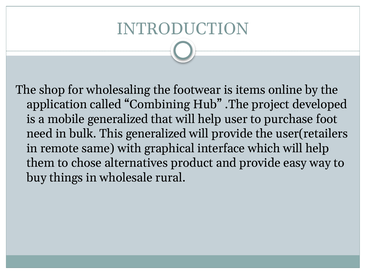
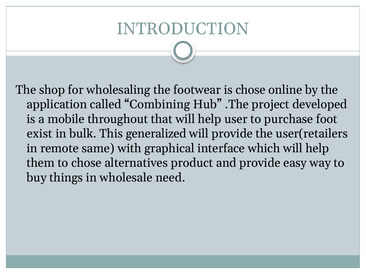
is items: items -> chose (250, 90)
mobile generalized: generalized -> throughout (118, 119)
need: need -> exist (40, 134)
rural: rural -> need (171, 178)
